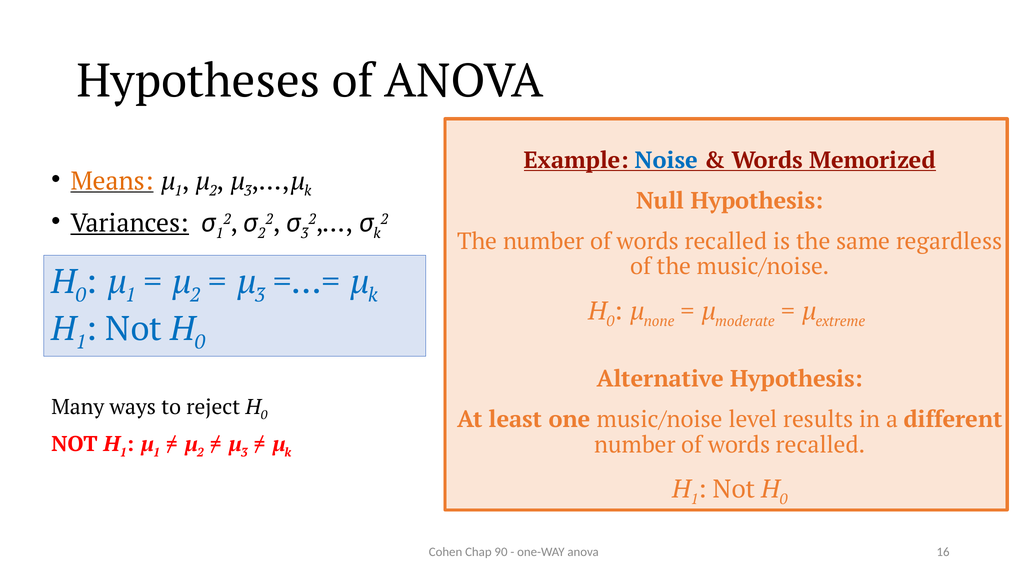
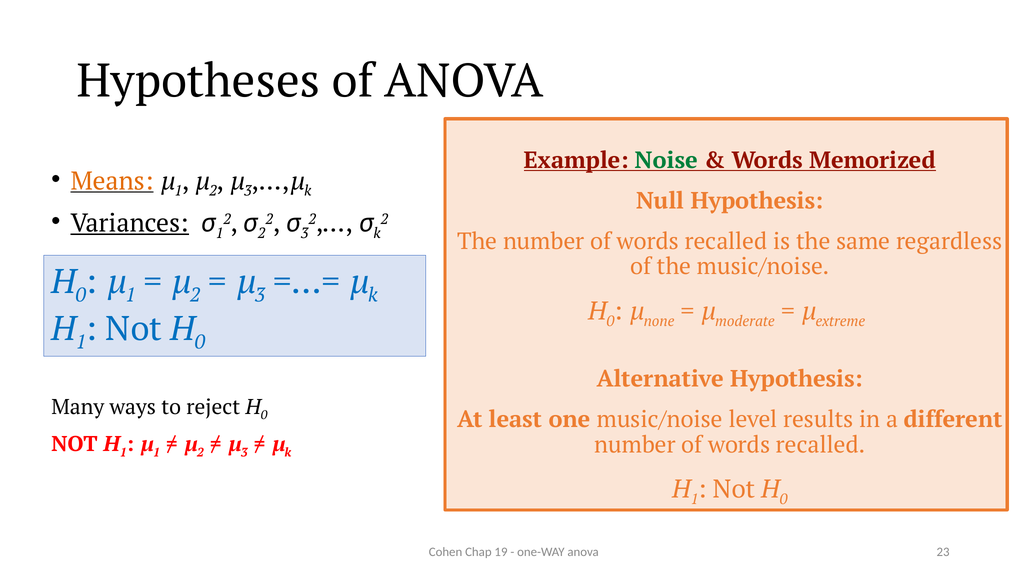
Noise colour: blue -> green (666, 161)
90: 90 -> 19 (501, 552)
16: 16 -> 23 (943, 552)
